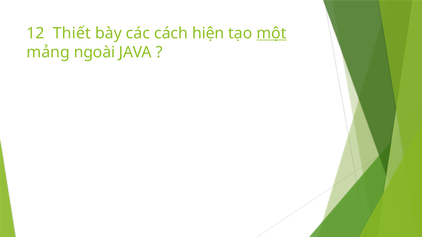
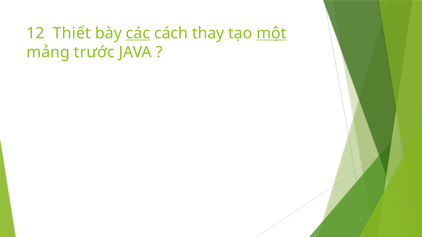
các underline: none -> present (138, 33)
hiện: hiện -> thay (208, 33)
ngoài: ngoài -> trước (94, 52)
